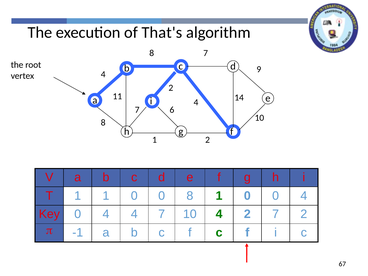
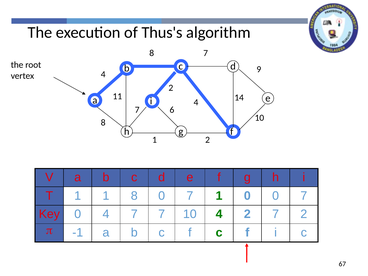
That's: That's -> Thus's (162, 32)
1 1 0: 0 -> 8 (134, 196)
8: 8 -> 7 (190, 196)
0 0 4: 4 -> 7 (304, 196)
4 4: 4 -> 7 (134, 214)
